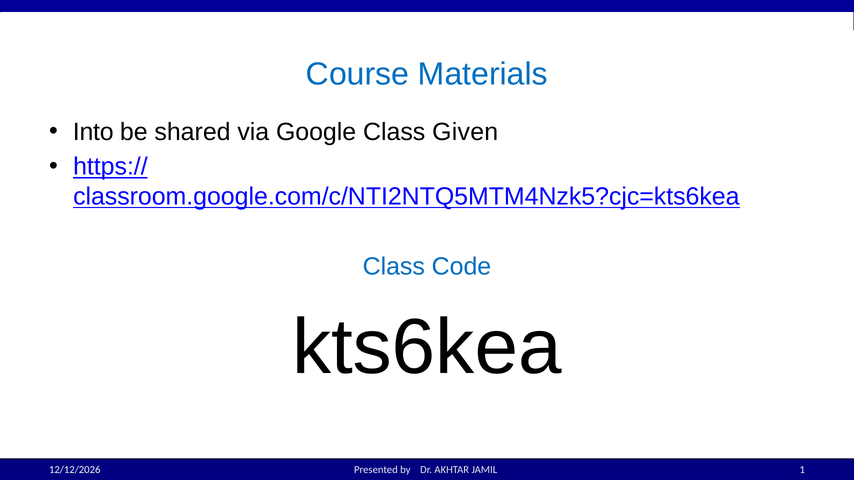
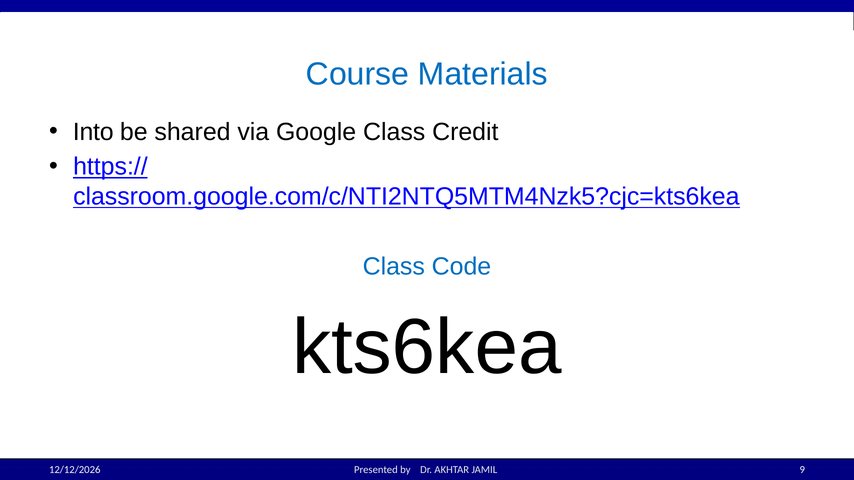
Given: Given -> Credit (465, 132)
1: 1 -> 9 (802, 470)
